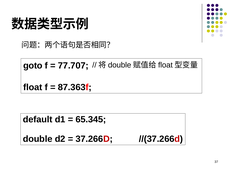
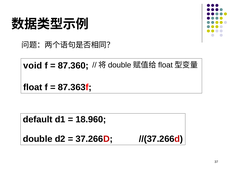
goto: goto -> void (33, 66)
77.707: 77.707 -> 87.360 (73, 66)
65.345: 65.345 -> 18.960 (91, 119)
